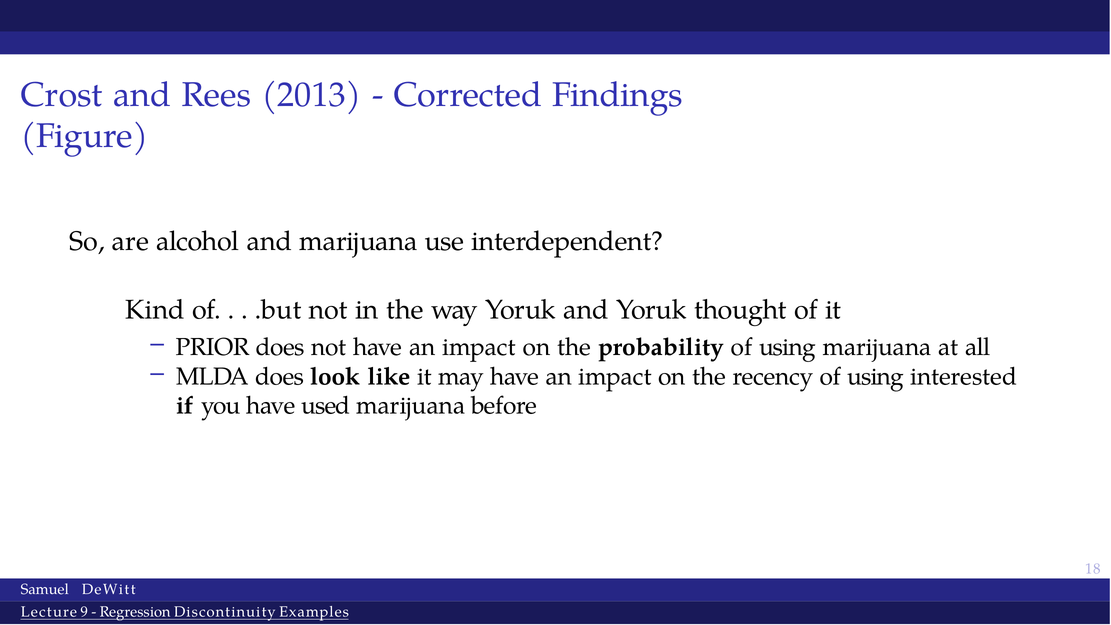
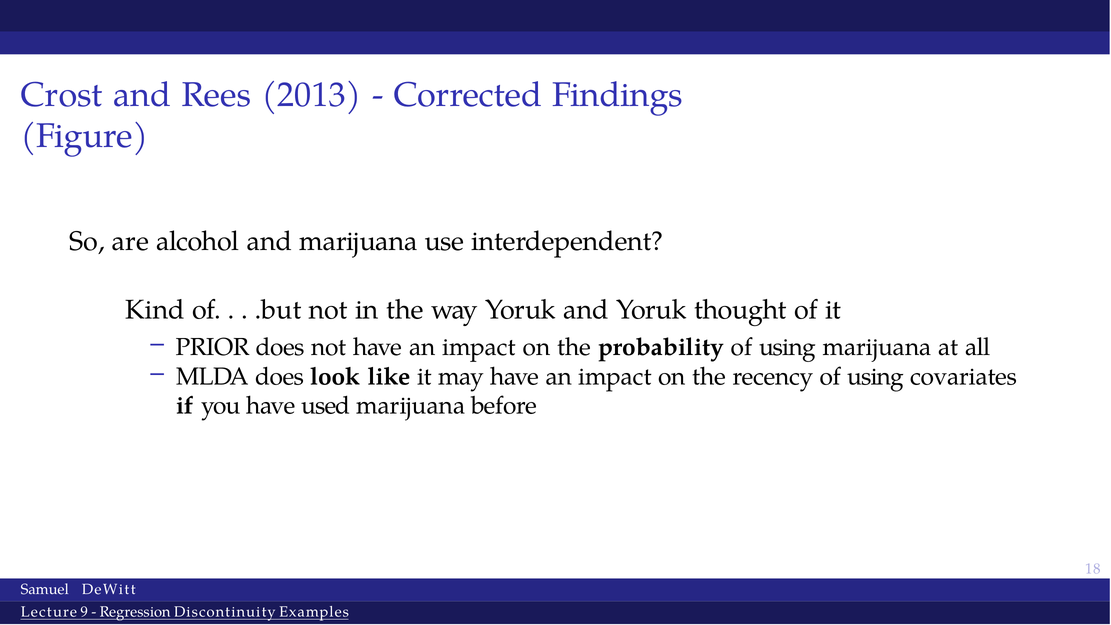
interested: interested -> covariates (964, 377)
